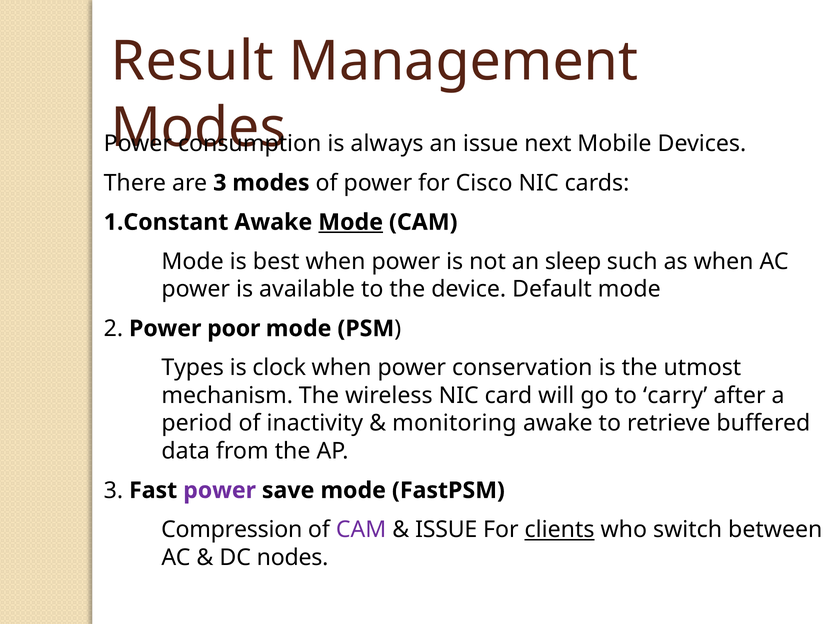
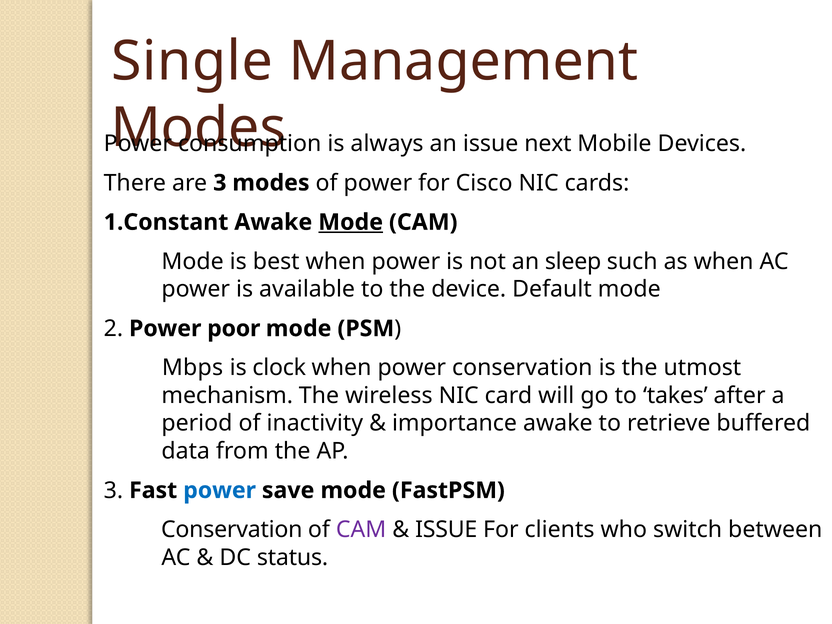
Result: Result -> Single (192, 61)
Types: Types -> Mbps (193, 368)
carry: carry -> takes (675, 396)
monitoring: monitoring -> importance (455, 423)
power colour: purple -> blue (220, 490)
Compression: Compression -> Conservation (232, 530)
clients underline: present -> none (560, 530)
nodes: nodes -> status (293, 557)
